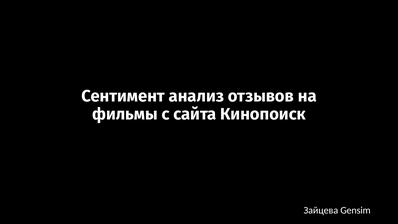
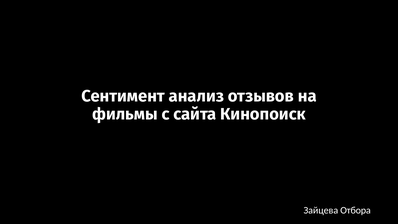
Gensim: Gensim -> Отбора (356, 210)
